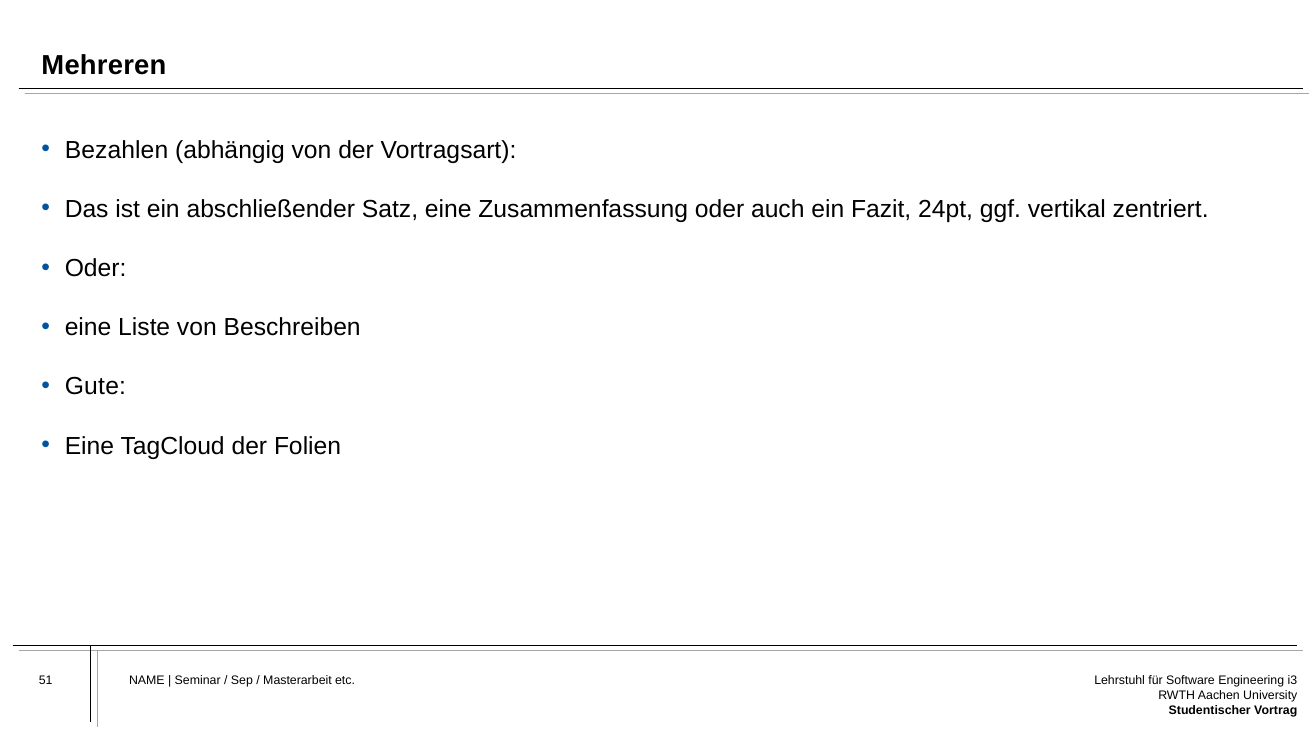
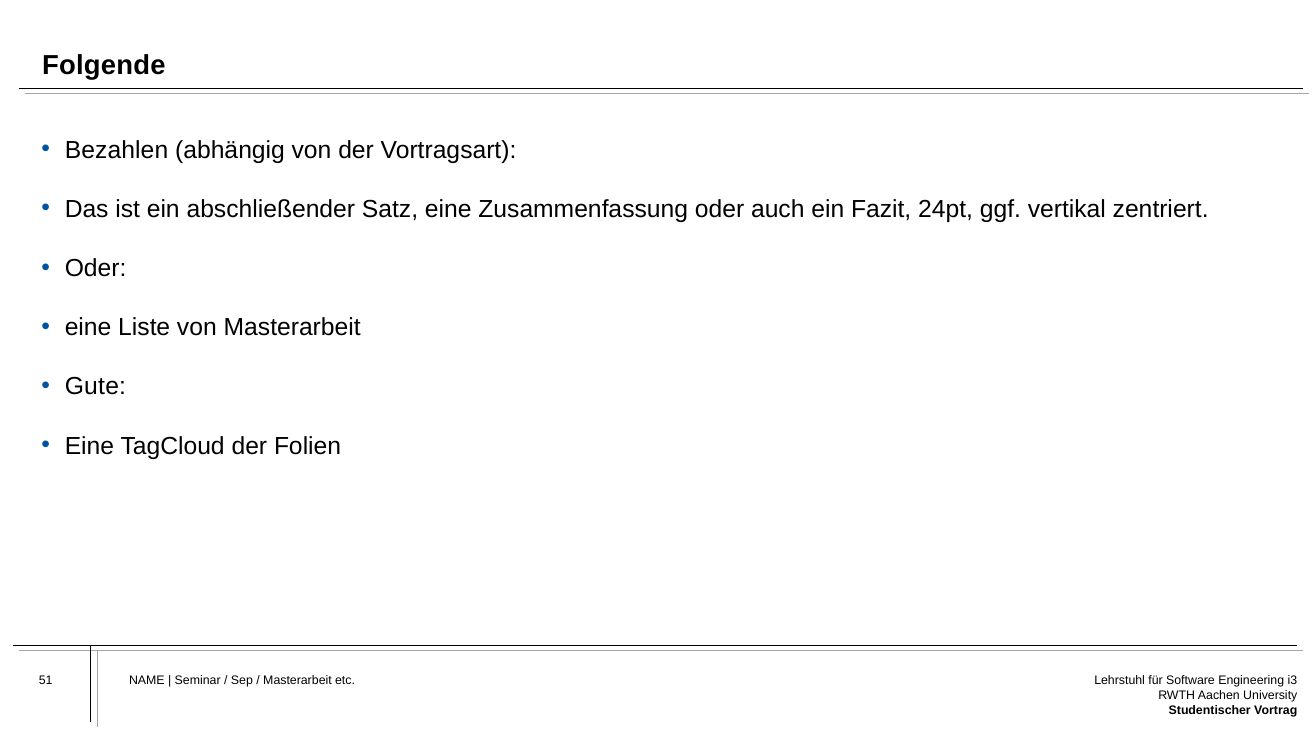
Mehreren: Mehreren -> Folgende (104, 65)
von Beschreiben: Beschreiben -> Masterarbeit (292, 328)
